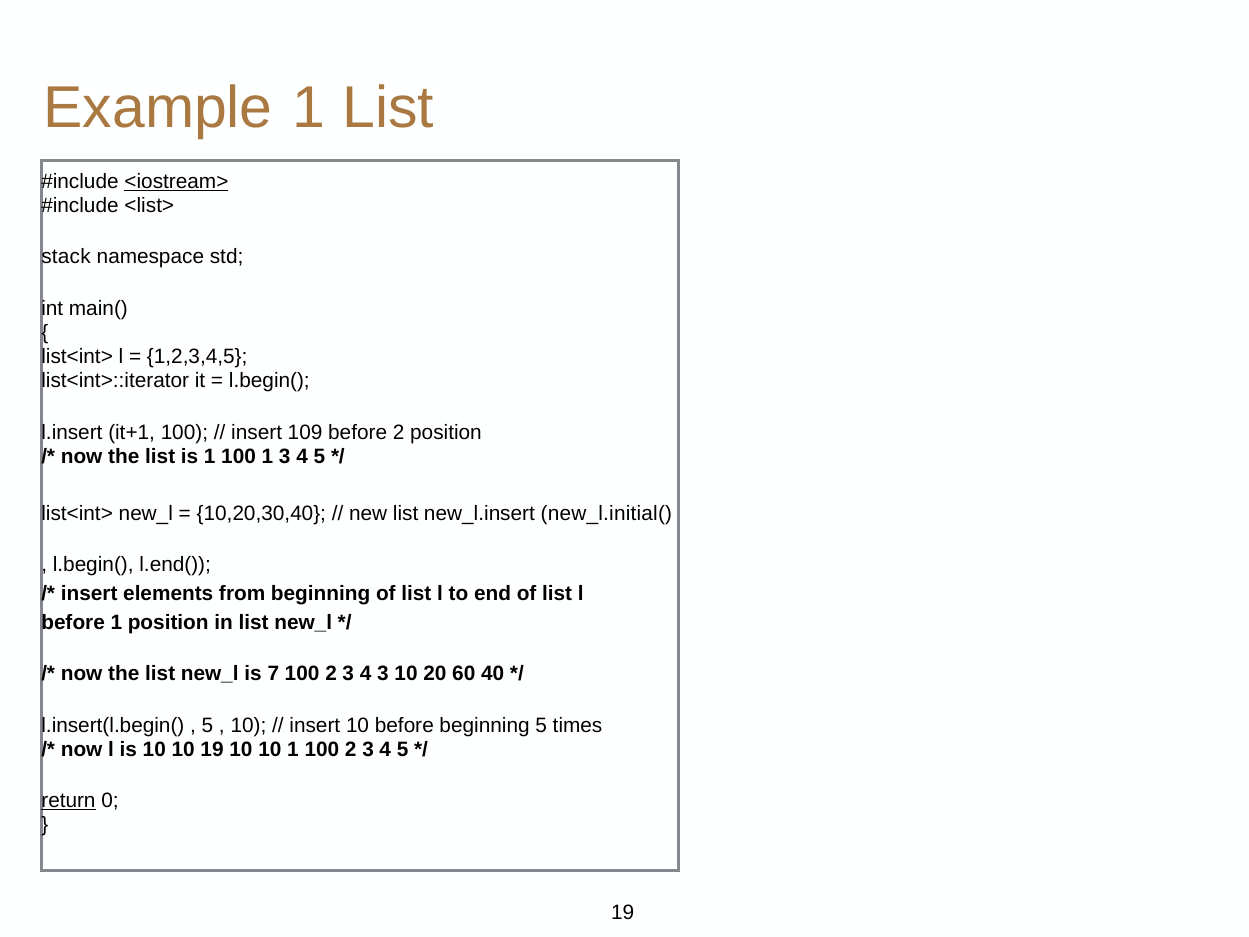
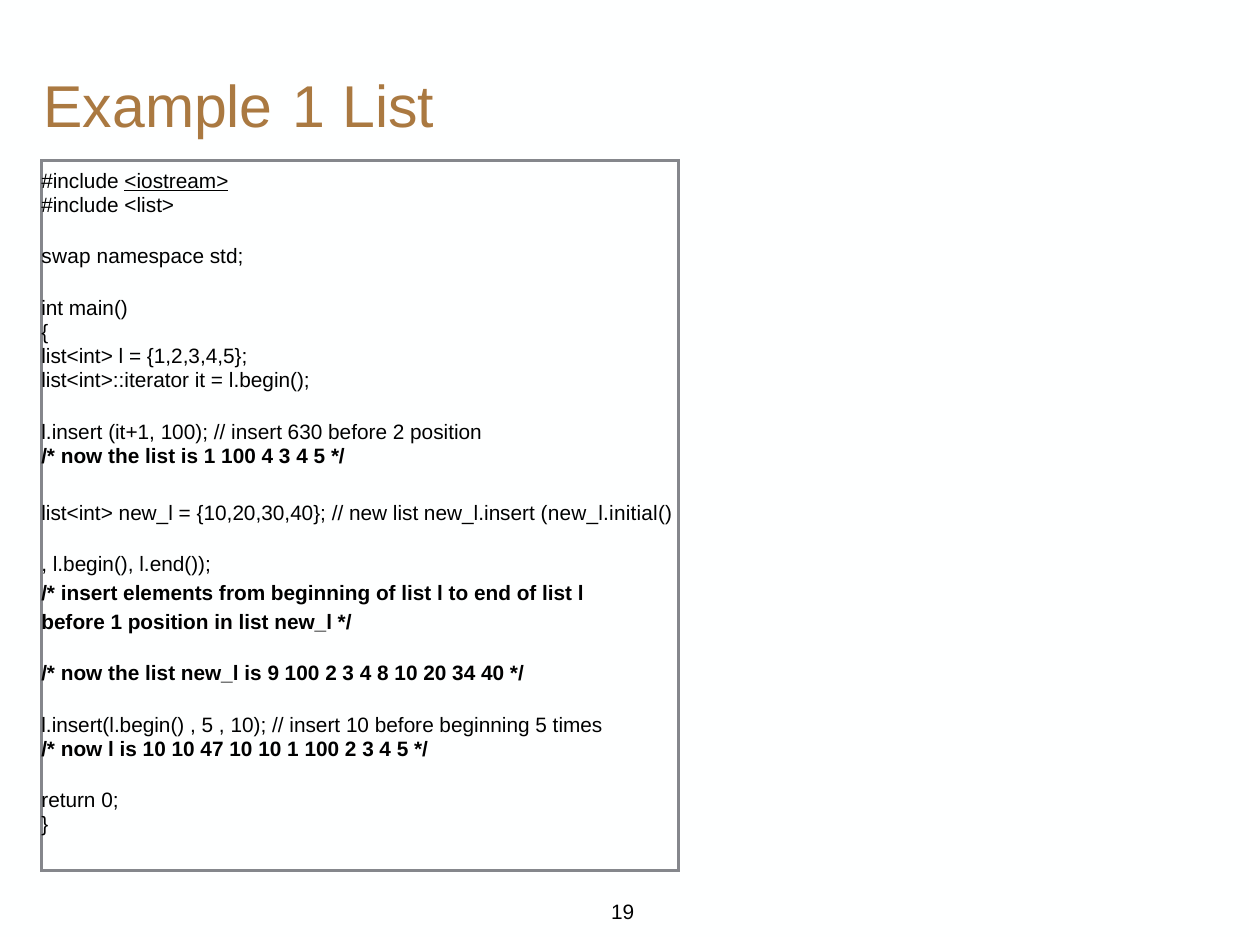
stack: stack -> swap (66, 257)
109: 109 -> 630 (305, 432)
100 1: 1 -> 4 (268, 456)
7: 7 -> 9 (273, 673)
4 3: 3 -> 8 (383, 673)
60: 60 -> 34 (464, 673)
10 19: 19 -> 47 (212, 749)
return underline: present -> none (68, 801)
